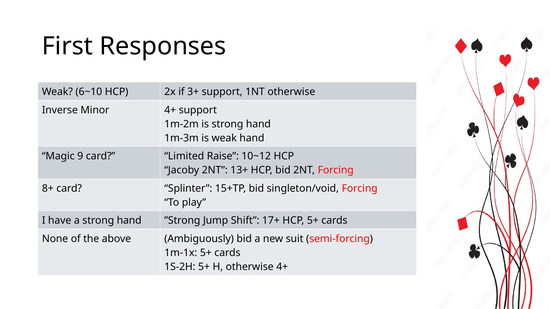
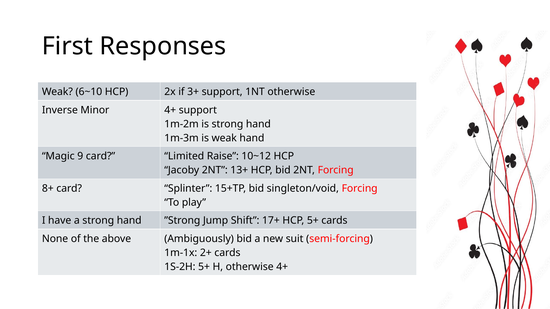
1m-1x 5+: 5+ -> 2+ (206, 253)
